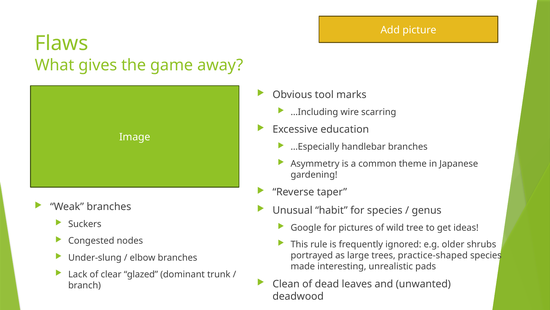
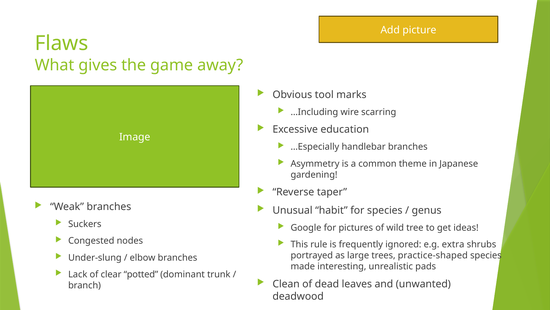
older: older -> extra (453, 244)
glazed: glazed -> potted (141, 274)
